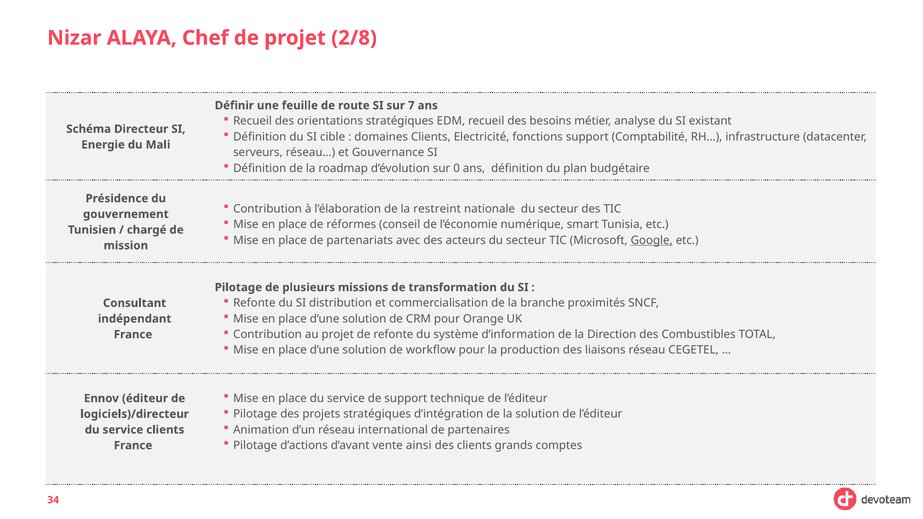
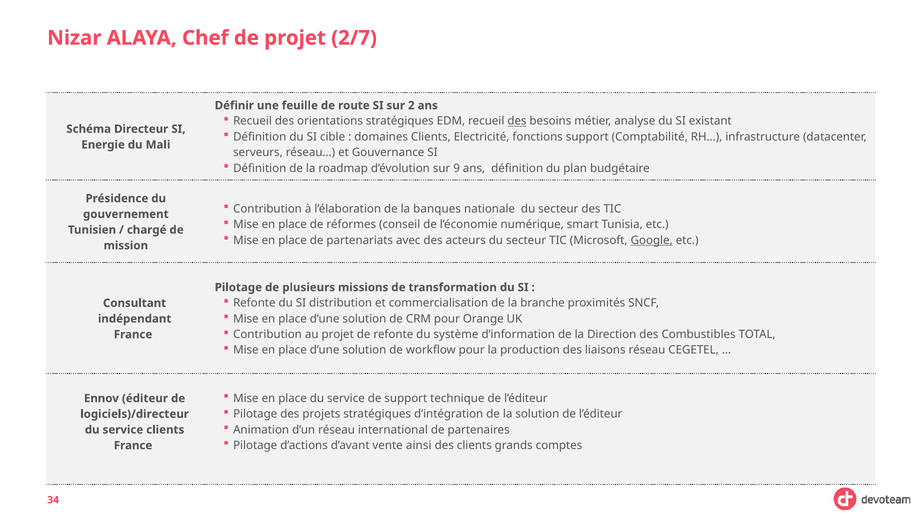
2/8: 2/8 -> 2/7 (354, 38)
7: 7 -> 2 (411, 106)
des underline: none -> present (517, 121)
0: 0 -> 9 (457, 168)
restreint: restreint -> banques (437, 209)
